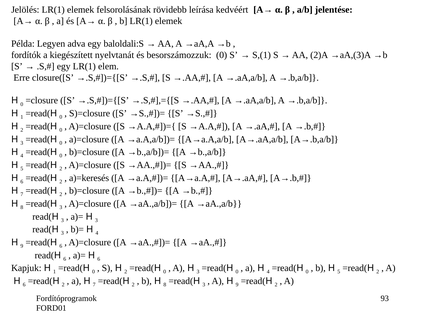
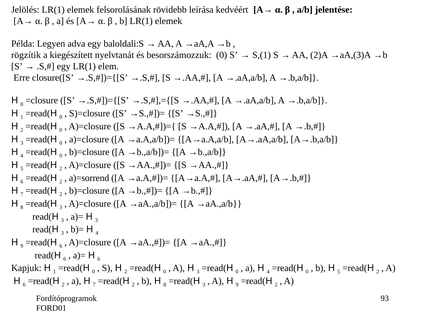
fordítók: fordítók -> rögzítik (26, 55)
a)=keresés: a)=keresés -> a)=sorrend (89, 178)
